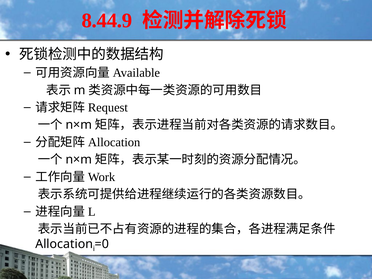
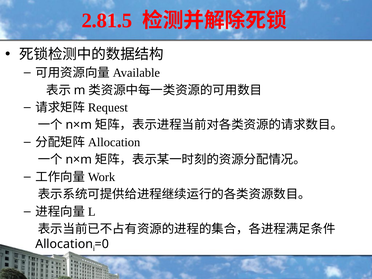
8.44.9: 8.44.9 -> 2.81.5 (107, 20)
